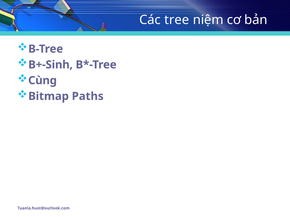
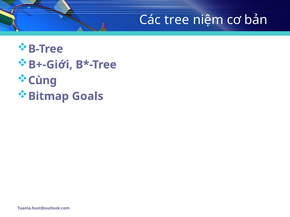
B+-Sinh: B+-Sinh -> B+-Giới (50, 65)
Paths: Paths -> Goals (88, 96)
